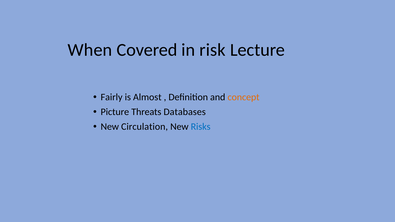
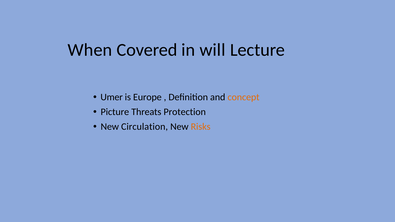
risk: risk -> will (213, 50)
Fairly: Fairly -> Umer (112, 97)
Almost: Almost -> Europe (147, 97)
Databases: Databases -> Protection (185, 112)
Risks colour: blue -> orange (201, 127)
